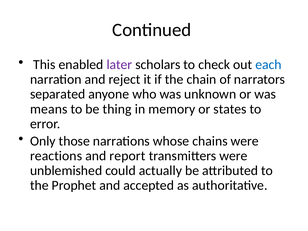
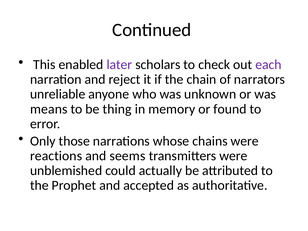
each colour: blue -> purple (268, 65)
separated: separated -> unreliable (58, 94)
states: states -> found (230, 109)
report: report -> seems (127, 156)
